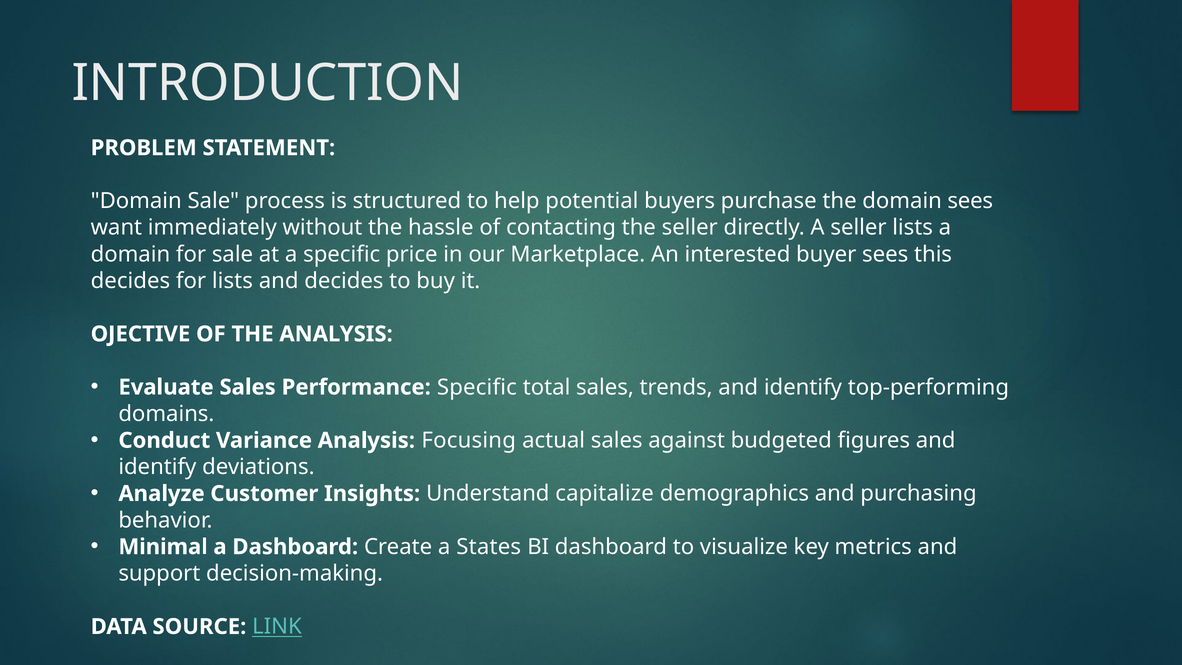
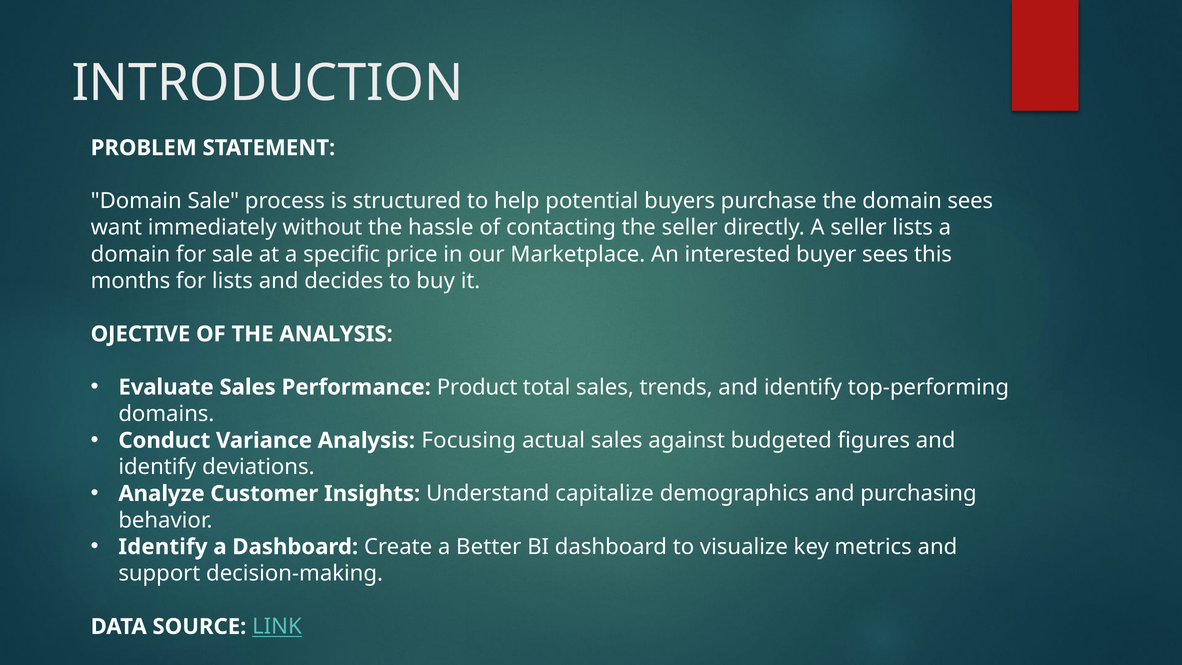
decides: decides -> months (131, 281)
Performance Specific: Specific -> Product (477, 387)
Minimal: Minimal -> Identify (163, 547)
States: States -> Better (489, 547)
